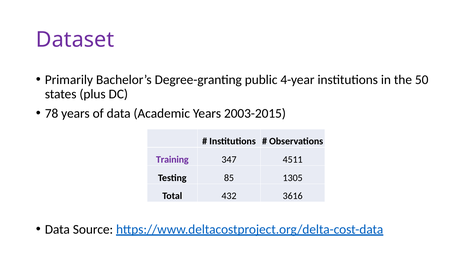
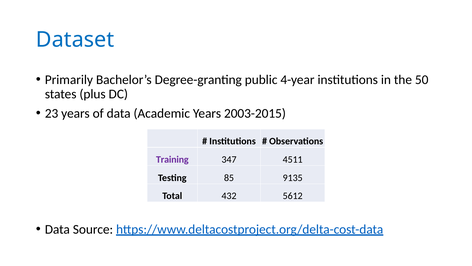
Dataset colour: purple -> blue (75, 40)
78: 78 -> 23 (52, 113)
1305: 1305 -> 9135 (293, 177)
3616: 3616 -> 5612 (293, 196)
